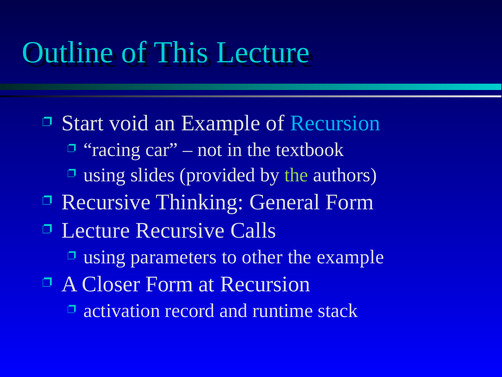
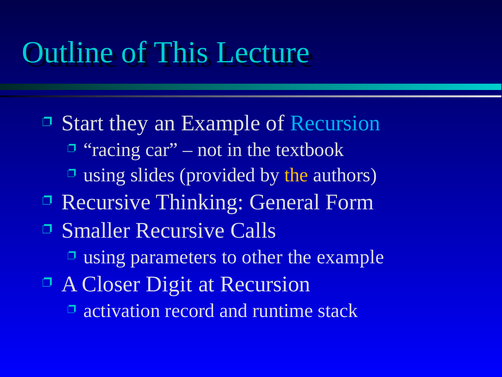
void: void -> they (129, 123)
the colour: light green -> yellow (296, 175)
Lecture: Lecture -> Smaller (96, 230)
Closer Form: Form -> Digit (169, 284)
